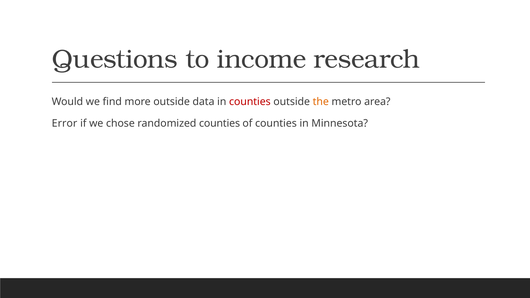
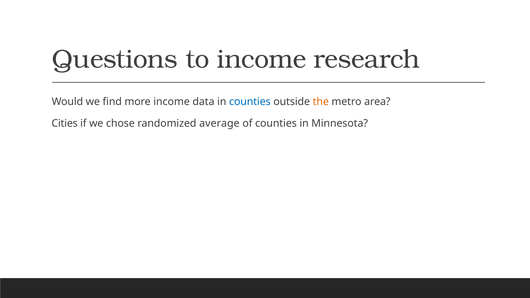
more outside: outside -> income (172, 102)
counties colour: red -> blue (250, 102)
Error: Error -> Cities (65, 123)
randomized counties: counties -> average (219, 123)
